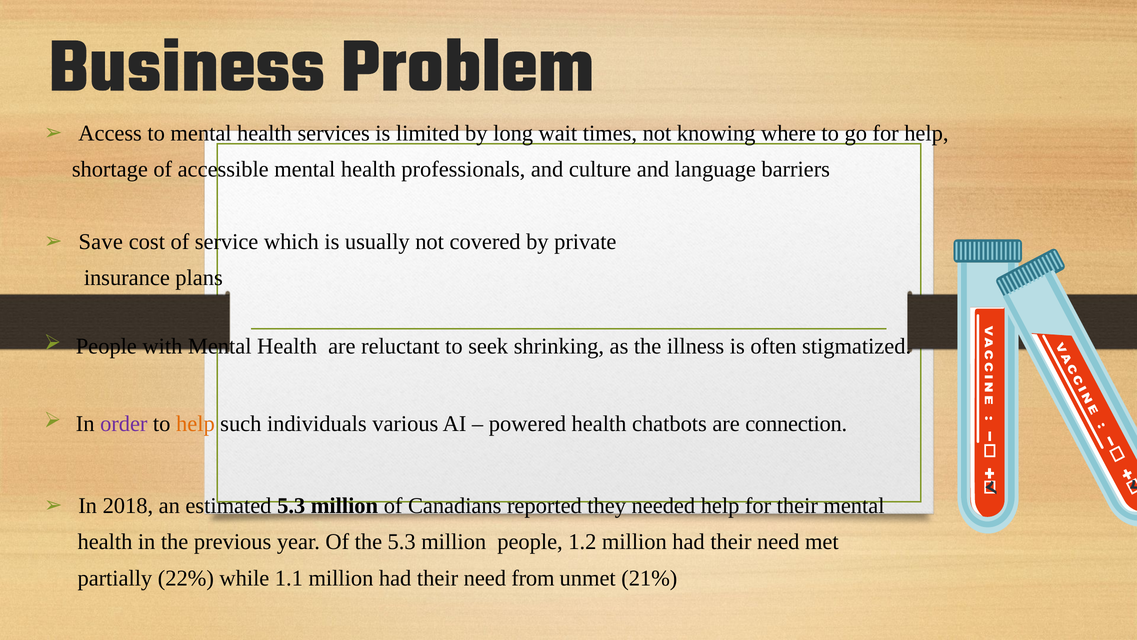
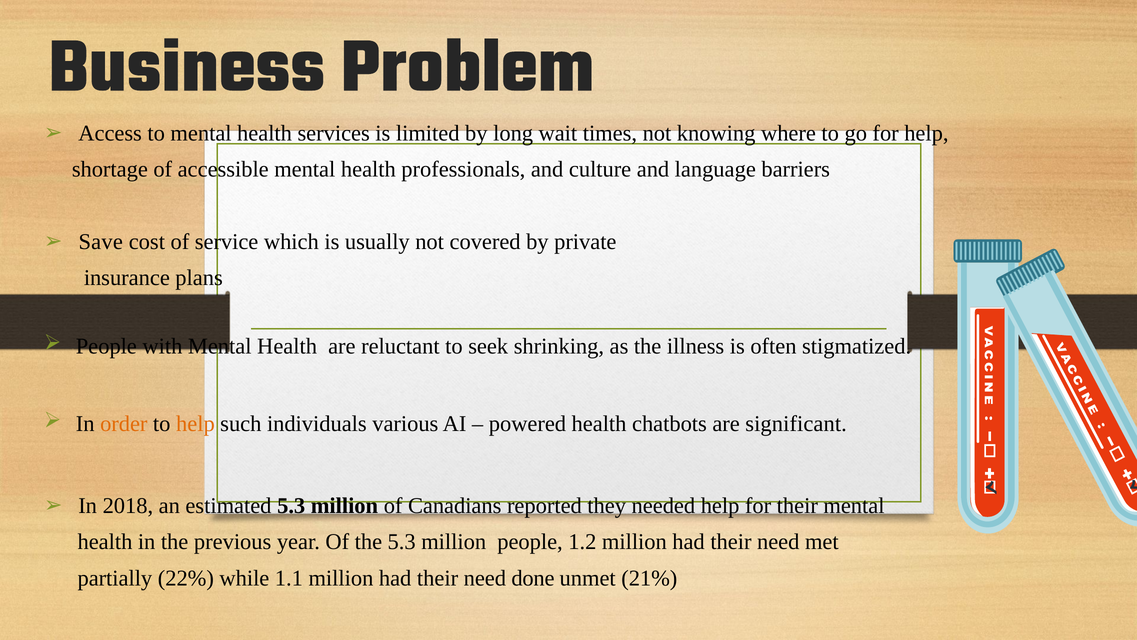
order colour: purple -> orange (124, 424)
connection: connection -> significant (796, 424)
from: from -> done (533, 578)
